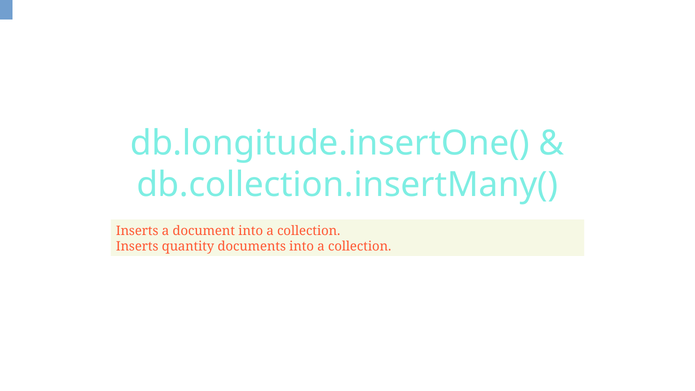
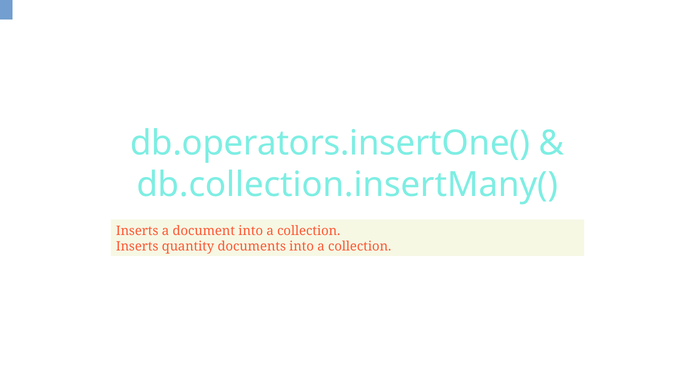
db.longitude.insertOne(: db.longitude.insertOne( -> db.operators.insertOne( (330, 143)
